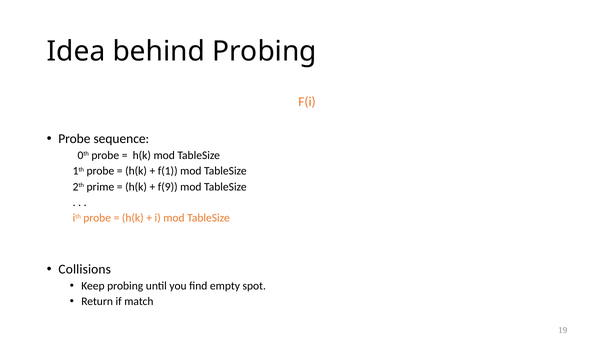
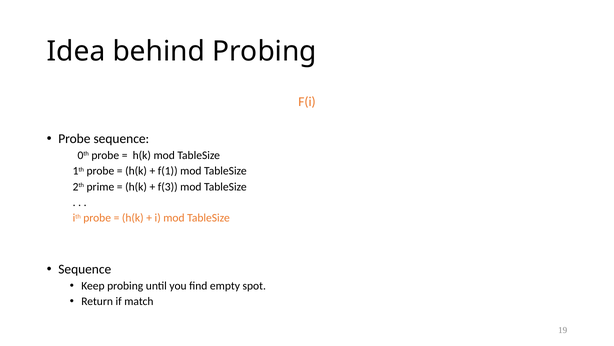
f(9: f(9 -> f(3 (168, 186)
Collisions: Collisions -> Sequence (85, 269)
